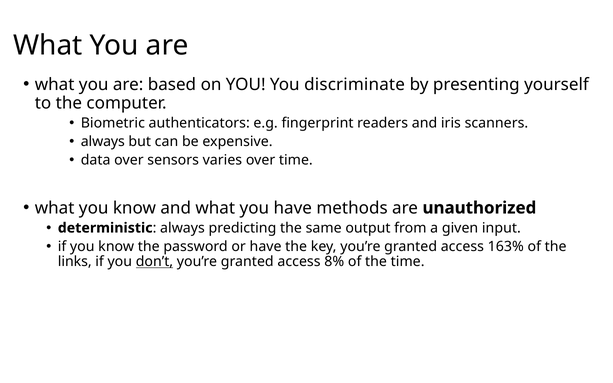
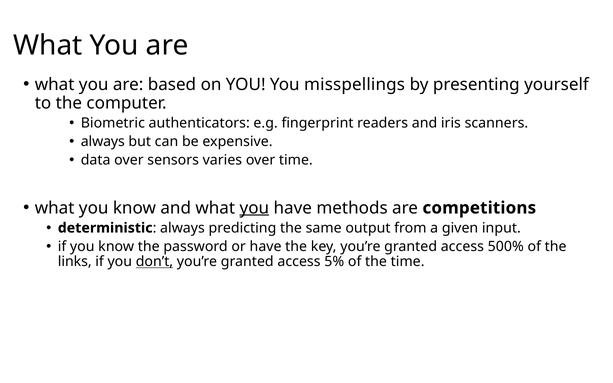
discriminate: discriminate -> misspellings (355, 85)
you underline: none -> present (254, 208)
unauthorized: unauthorized -> competitions (479, 208)
163%: 163% -> 500% (506, 246)
8%: 8% -> 5% (334, 262)
